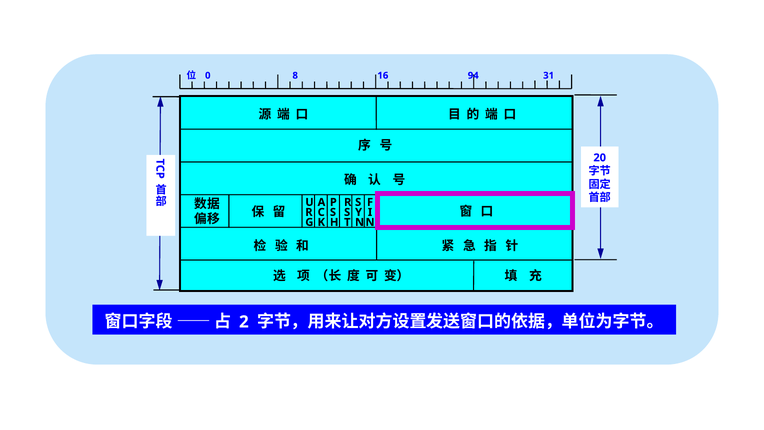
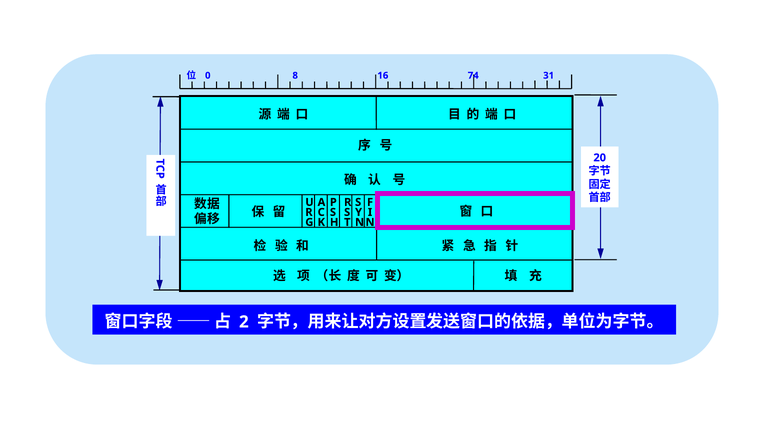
94: 94 -> 74 (473, 75)
